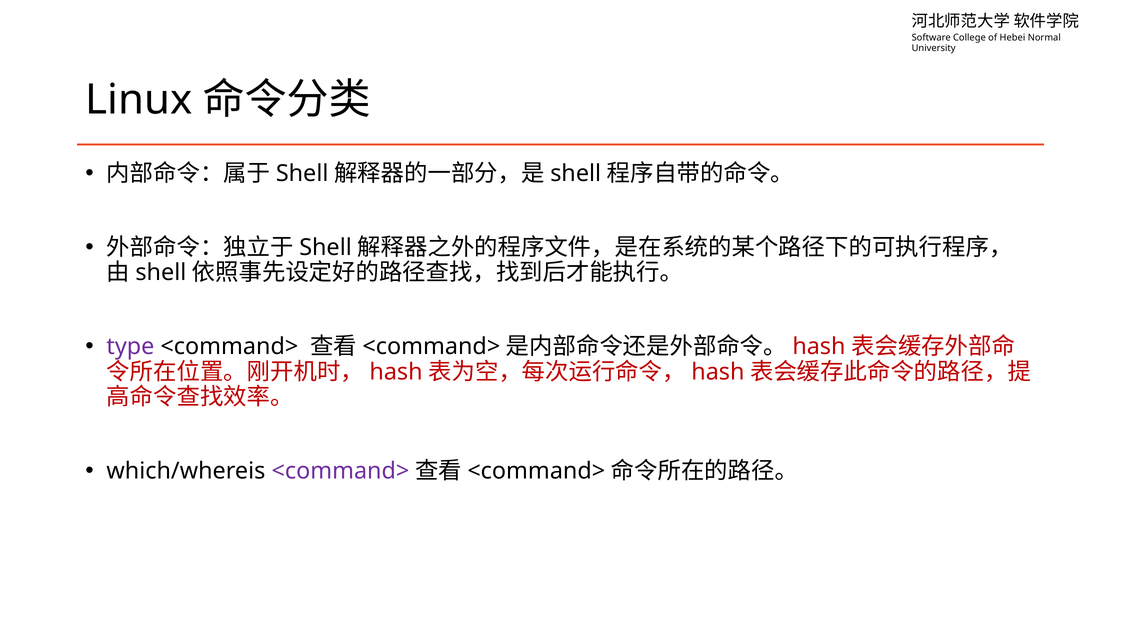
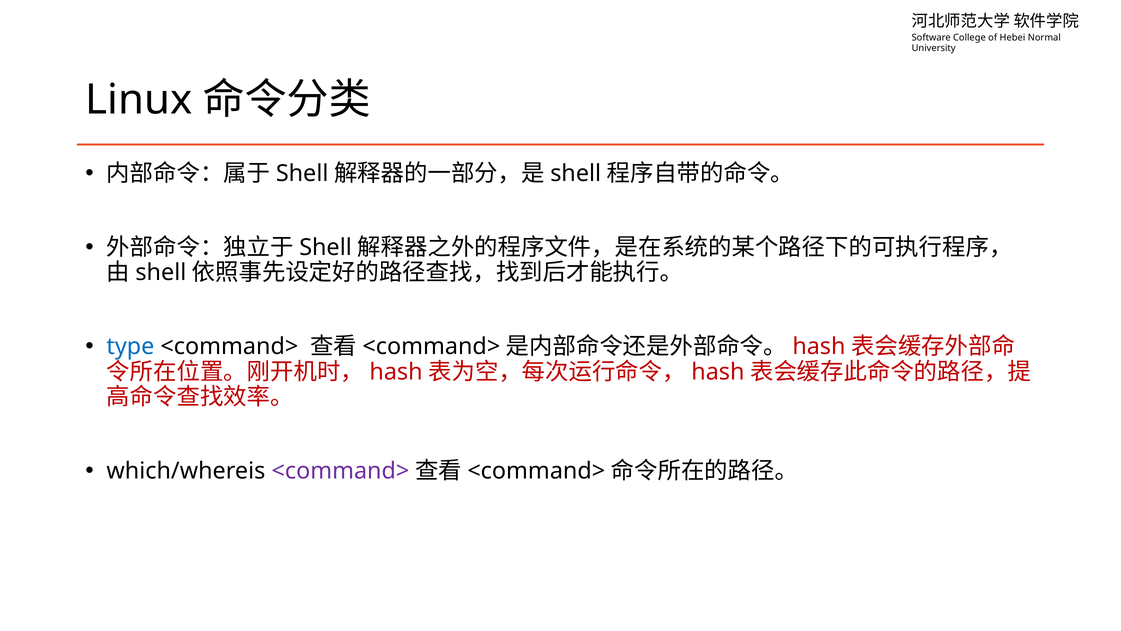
type colour: purple -> blue (130, 346)
